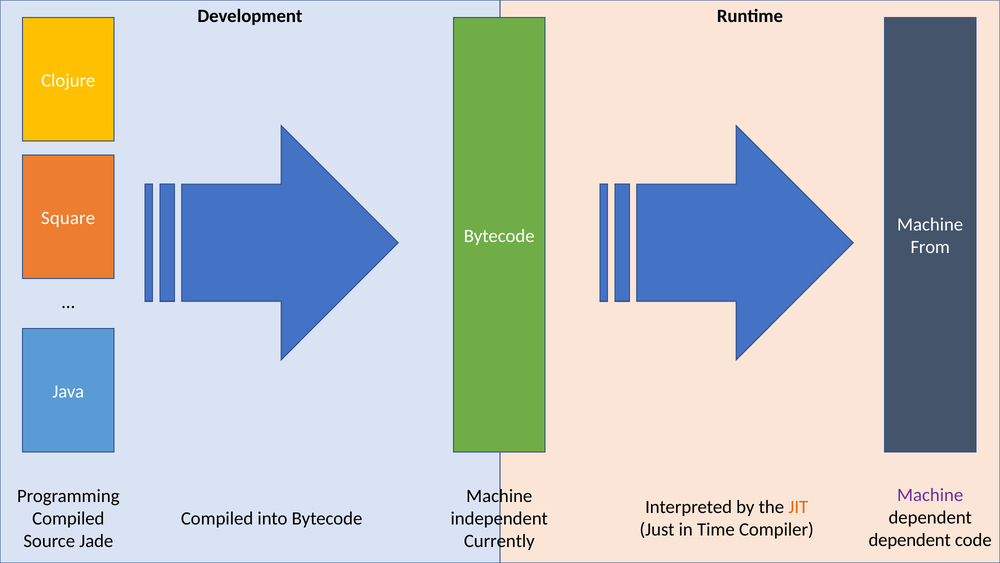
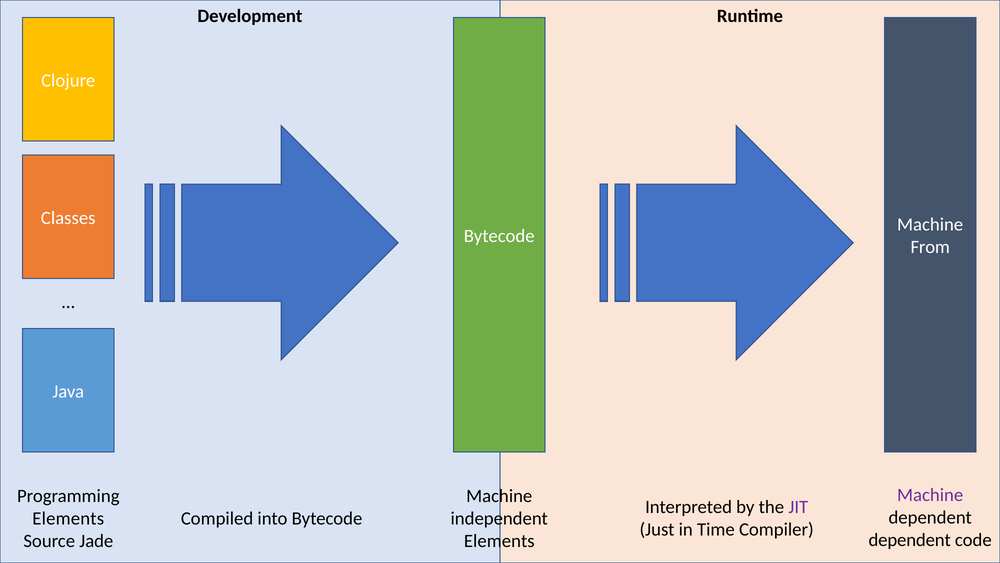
Square: Square -> Classes (68, 218)
JIT colour: orange -> purple (798, 507)
Compiled: Compiled -> Elements (68, 518)
Currently: Currently -> Elements (499, 540)
